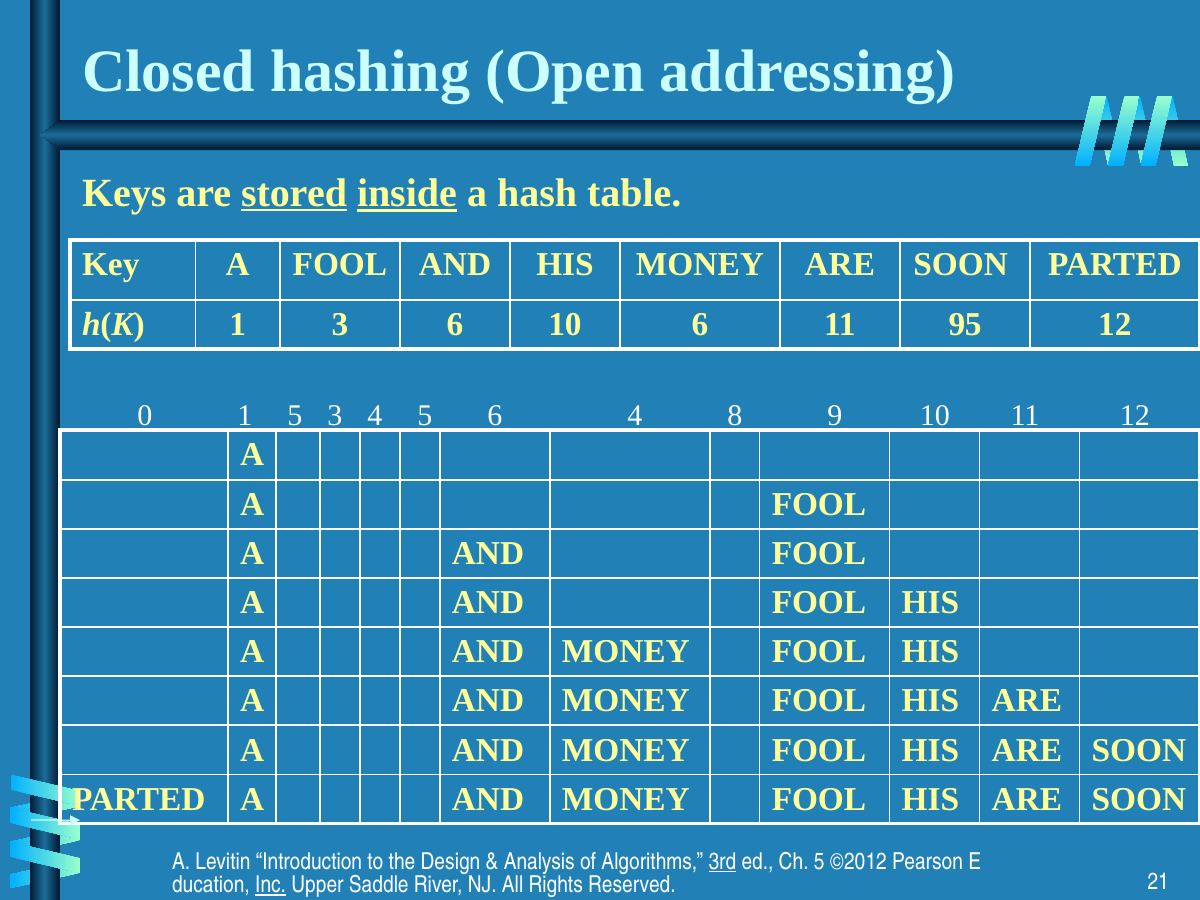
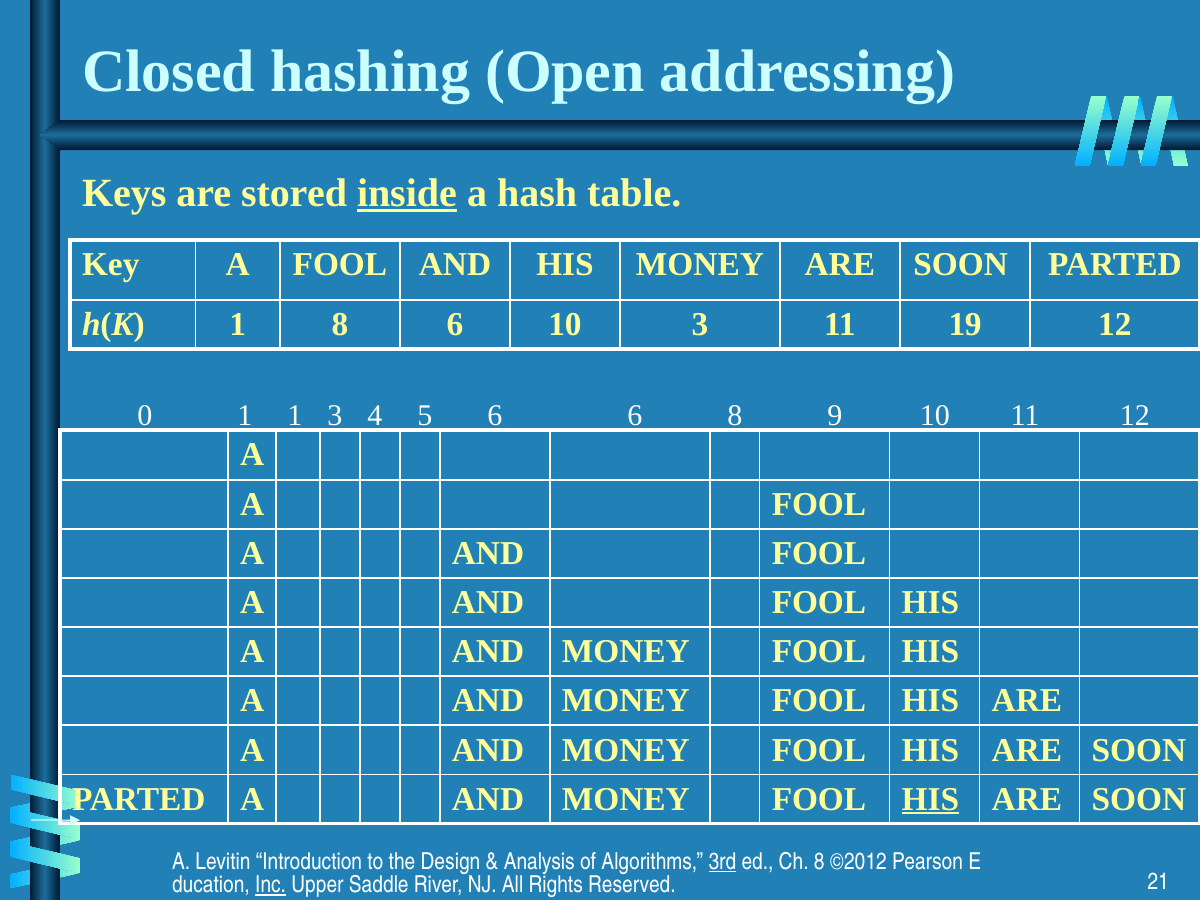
stored underline: present -> none (294, 193)
1 3: 3 -> 8 (340, 325)
10 6: 6 -> 3 (700, 325)
95: 95 -> 19 (965, 325)
1 5: 5 -> 1 (295, 416)
6 4: 4 -> 6 (635, 416)
HIS underline: none -> present (930, 799)
Ch 5: 5 -> 8 (819, 862)
